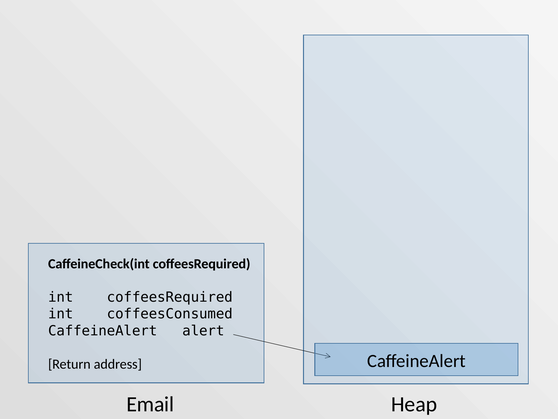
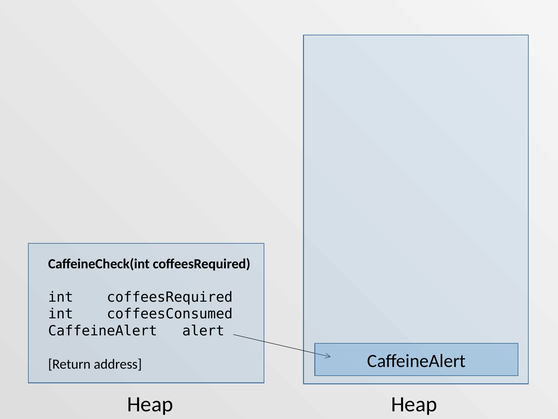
Email: Email -> Heap (150, 404)
